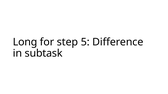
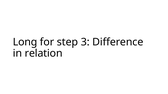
5: 5 -> 3 (85, 42)
subtask: subtask -> relation (44, 54)
